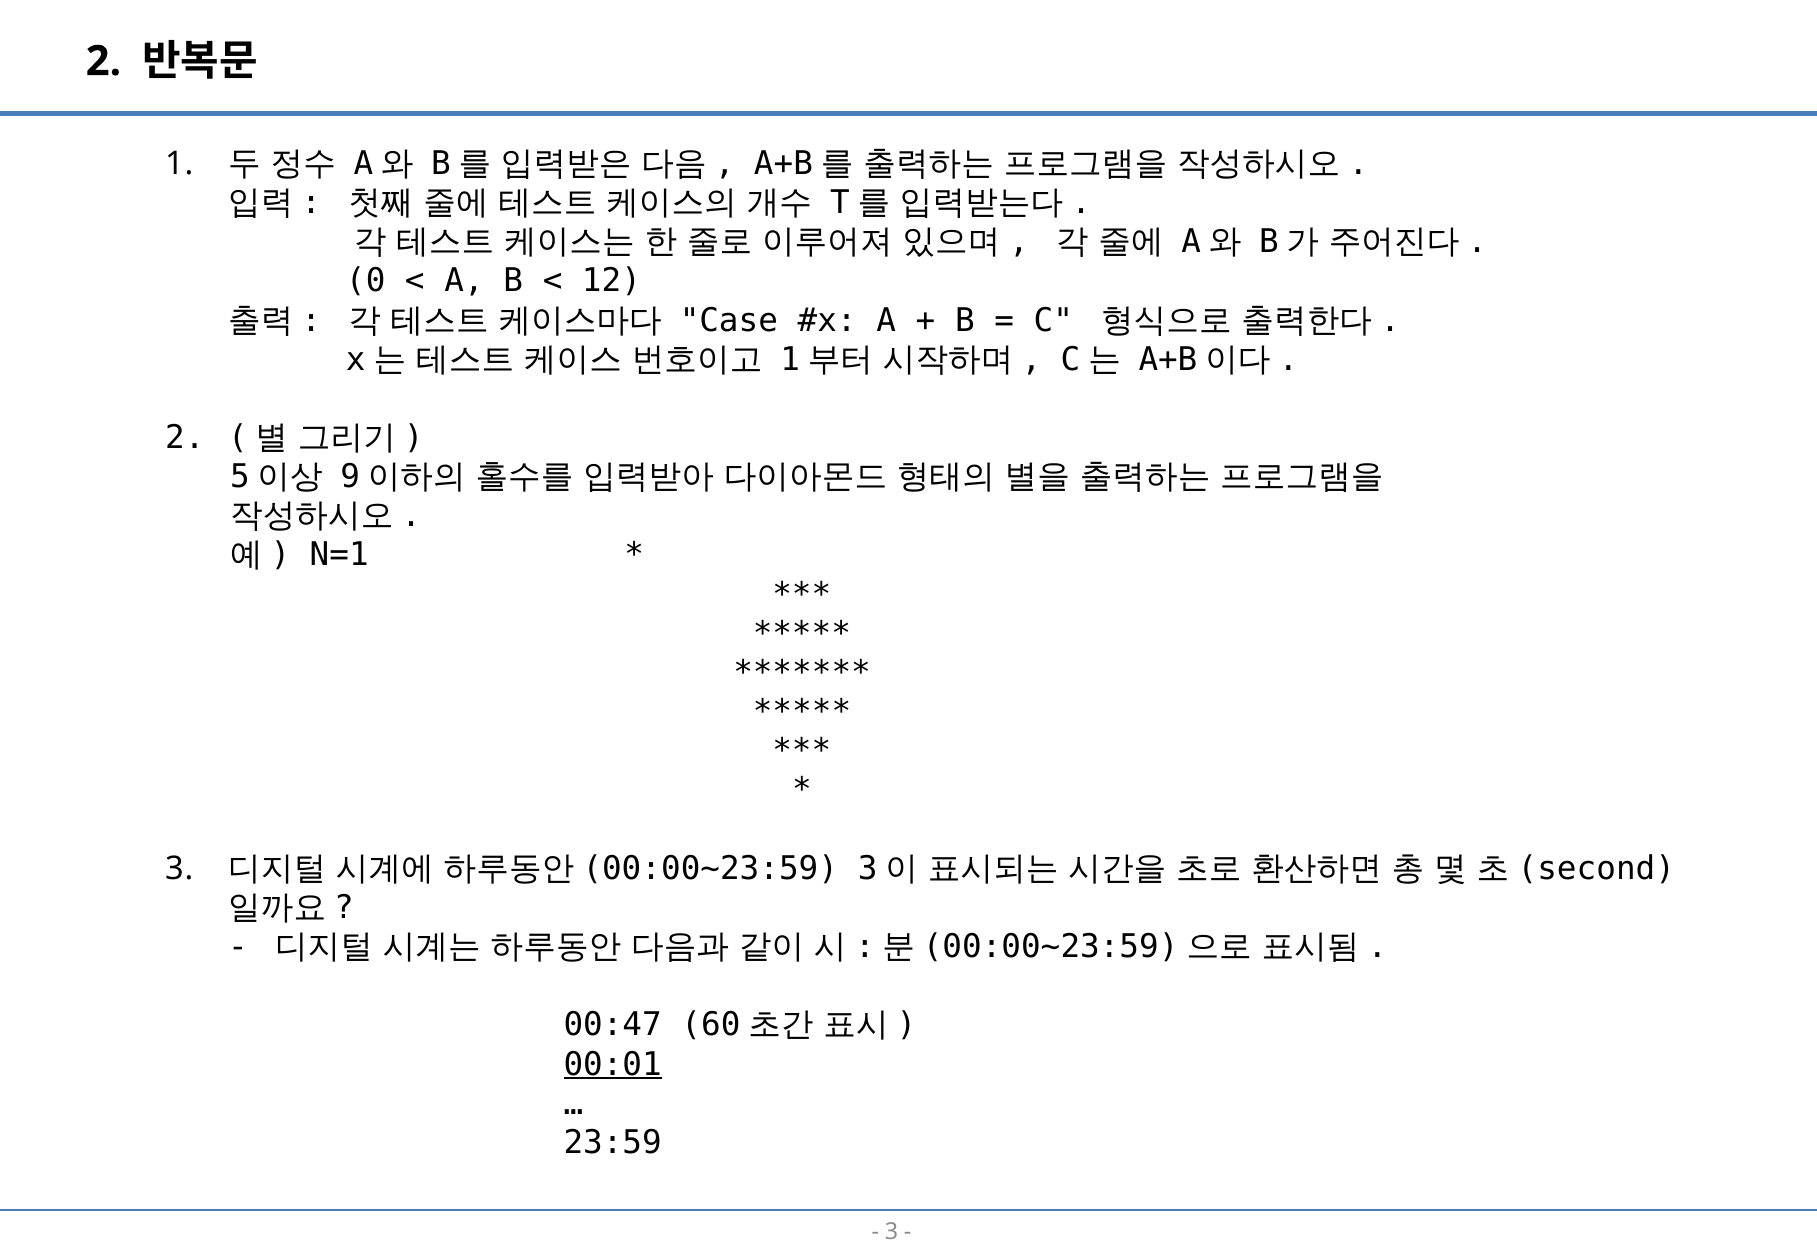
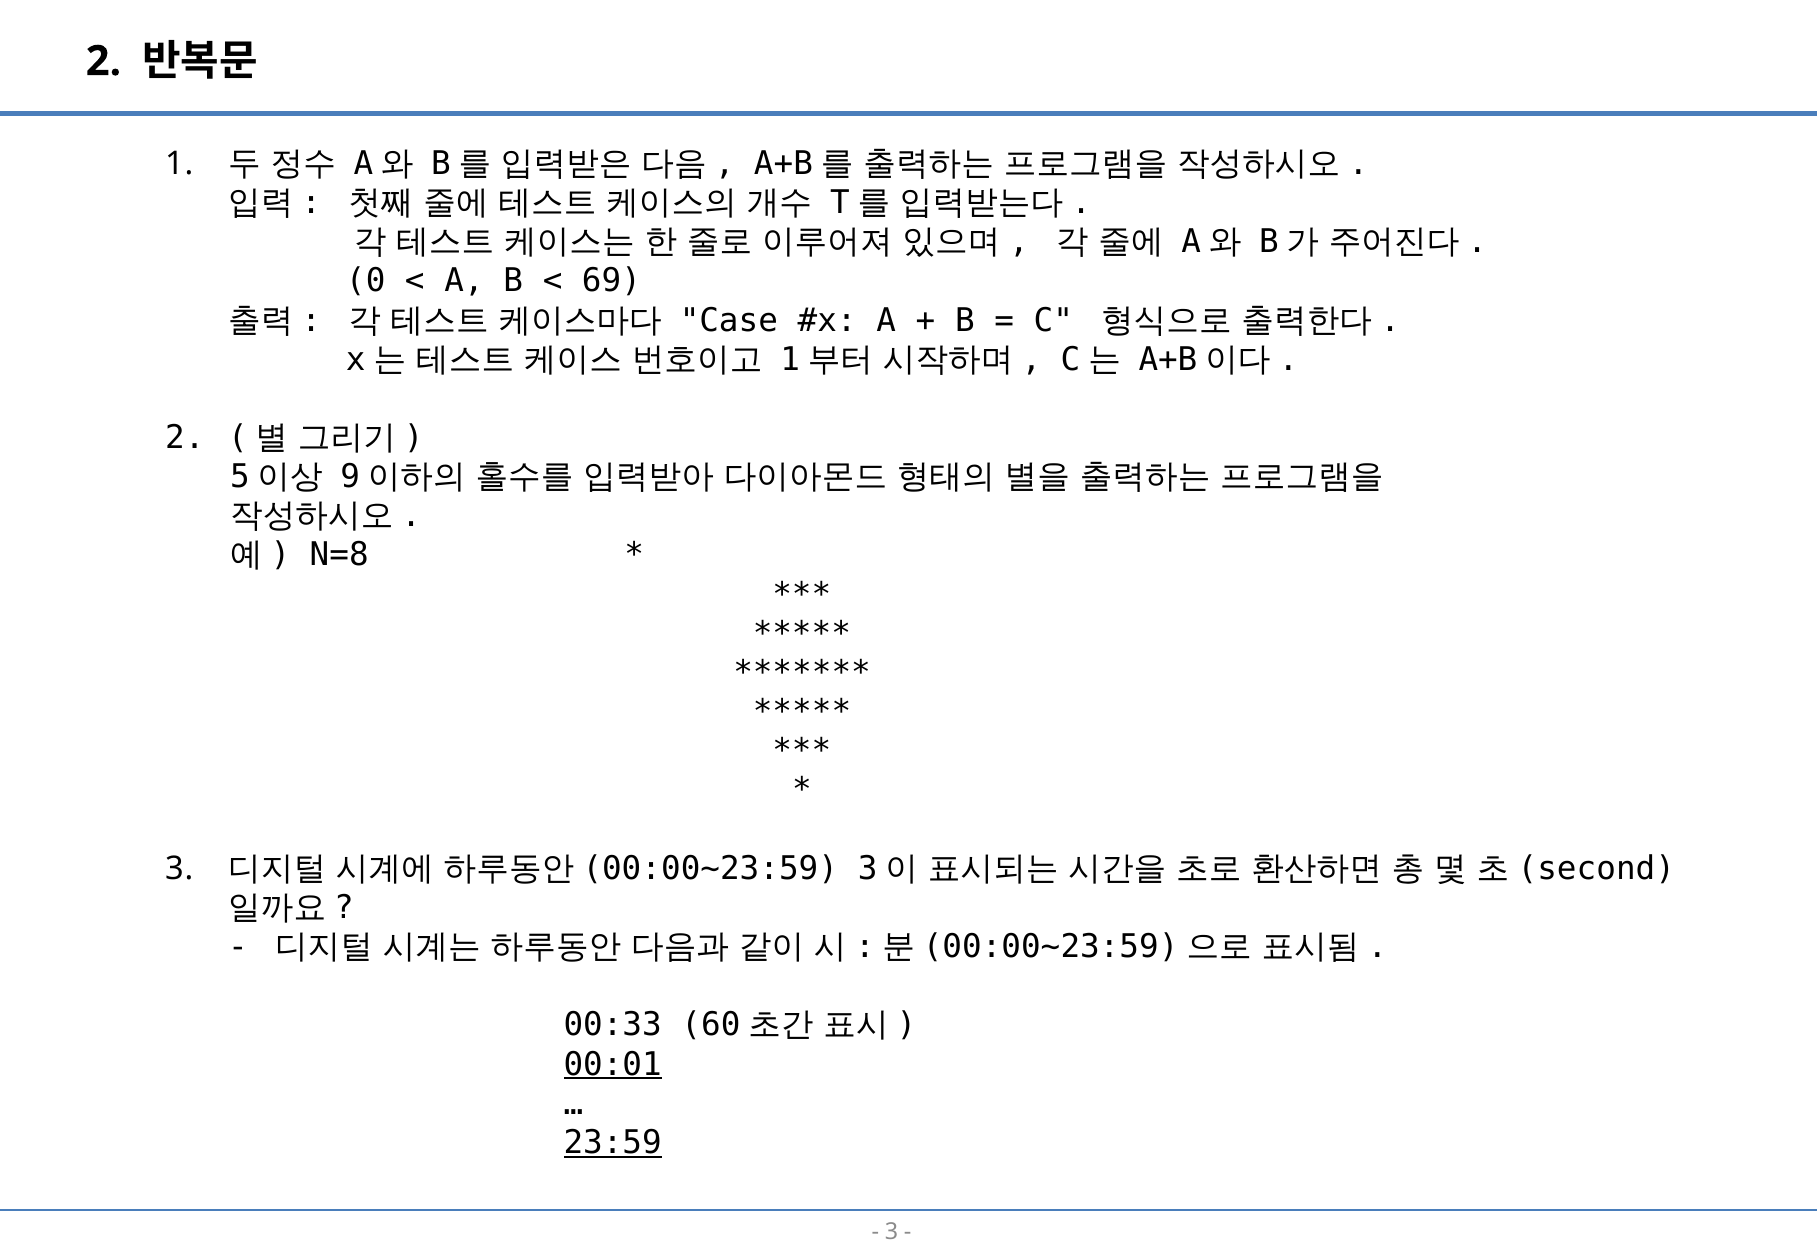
12: 12 -> 69 (611, 281)
N=1: N=1 -> N=8 (339, 555)
00:47: 00:47 -> 00:33 (613, 1025)
23:59 underline: none -> present (613, 1143)
